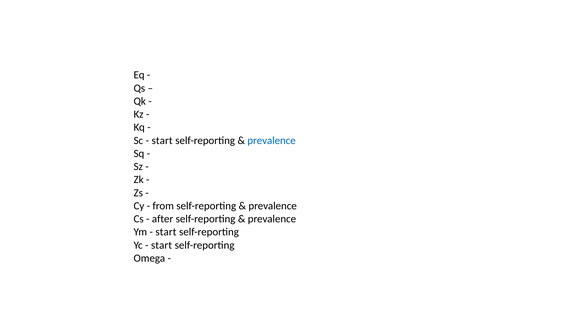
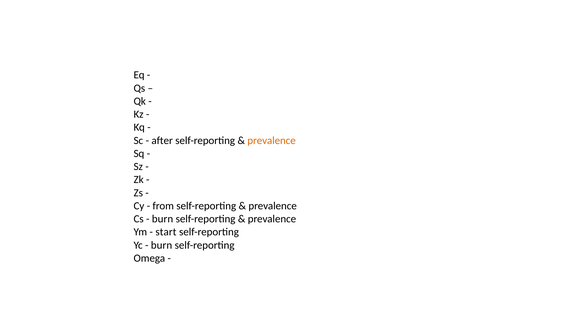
start: start -> after (162, 140)
prevalence colour: blue -> orange (272, 140)
after: after -> burn (163, 219)
start: start -> burn (162, 245)
